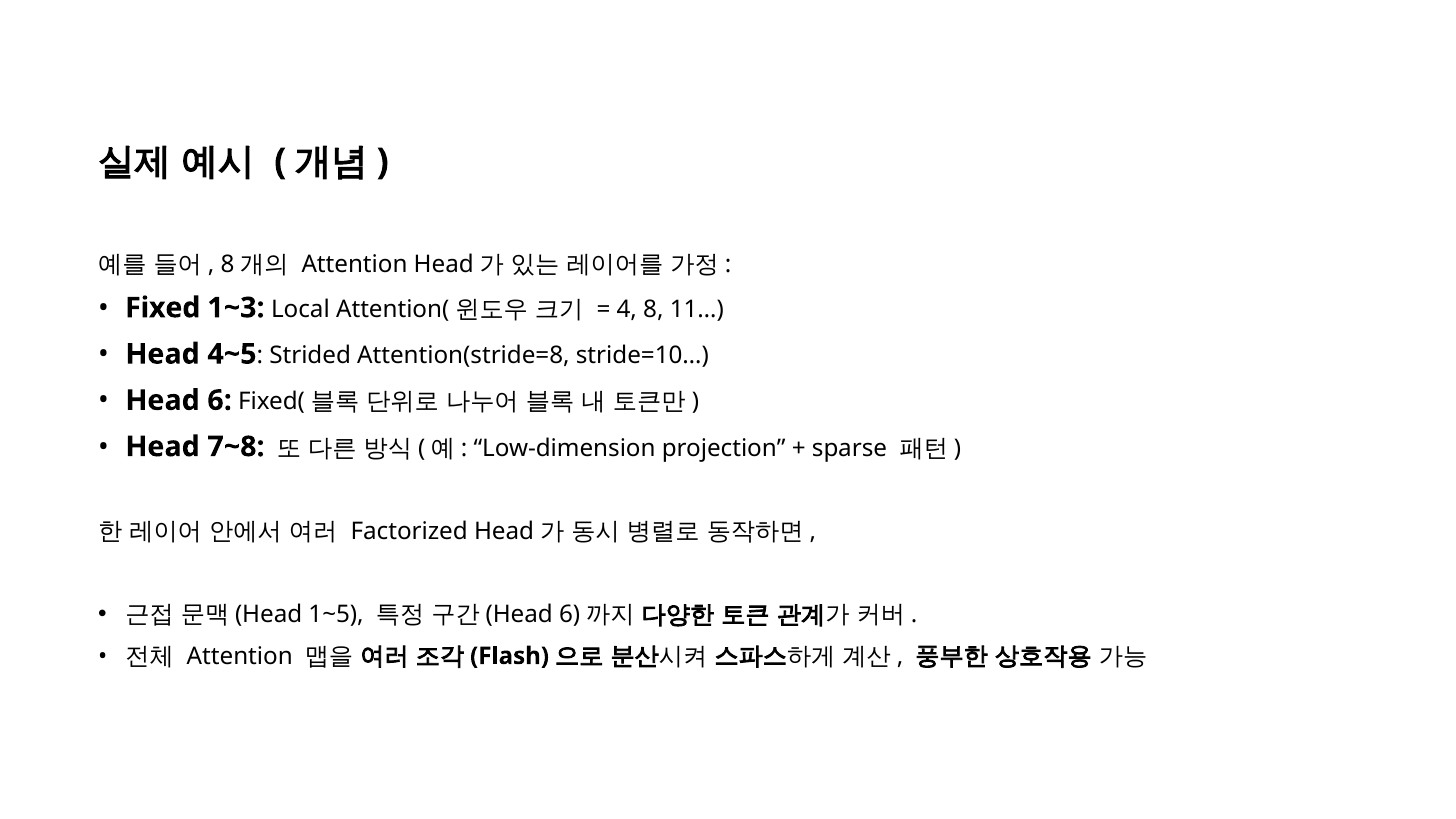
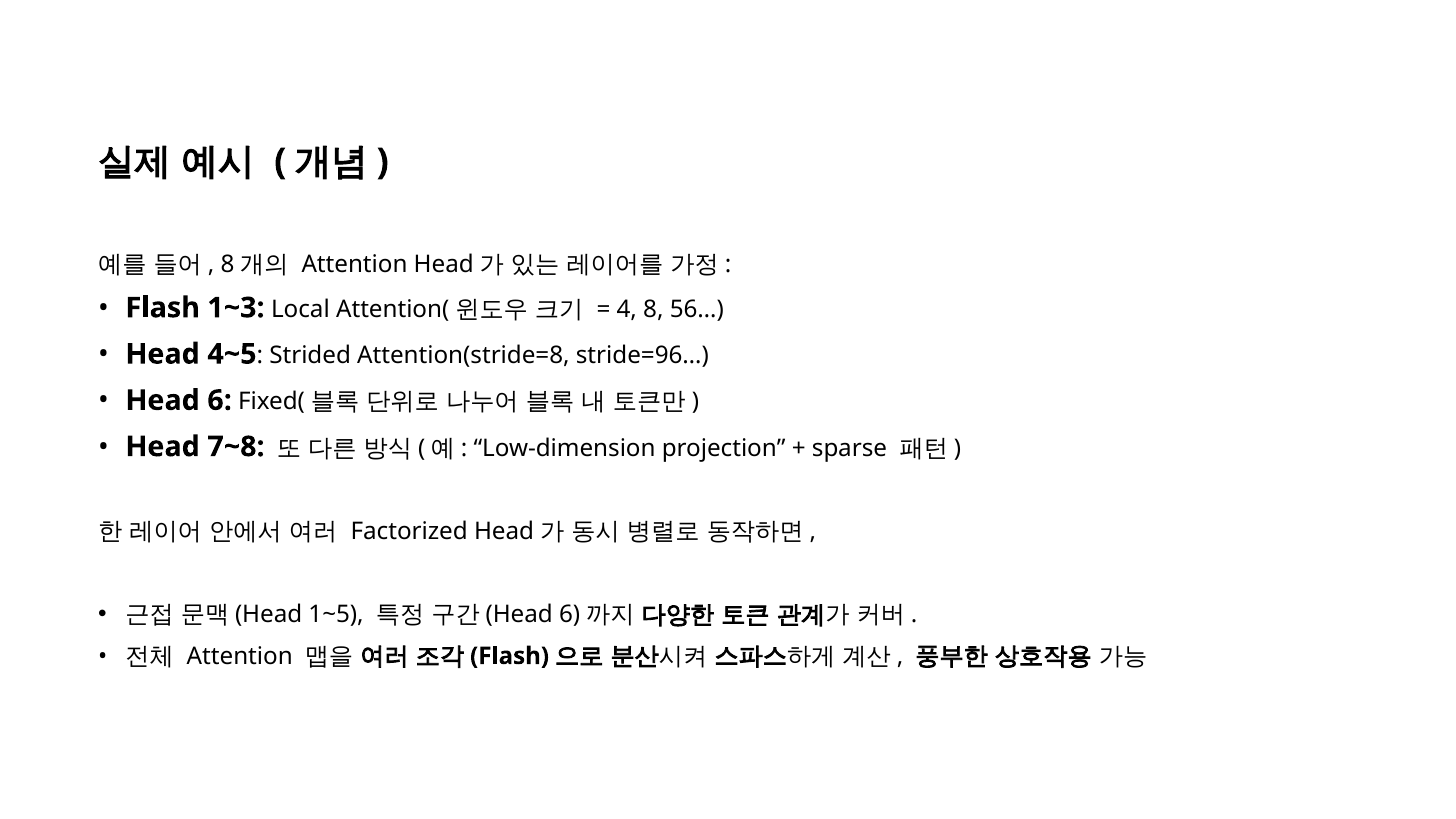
Fixed: Fixed -> Flash (163, 308)
11…: 11… -> 56… (697, 309)
stride=10…: stride=10… -> stride=96… (642, 356)
